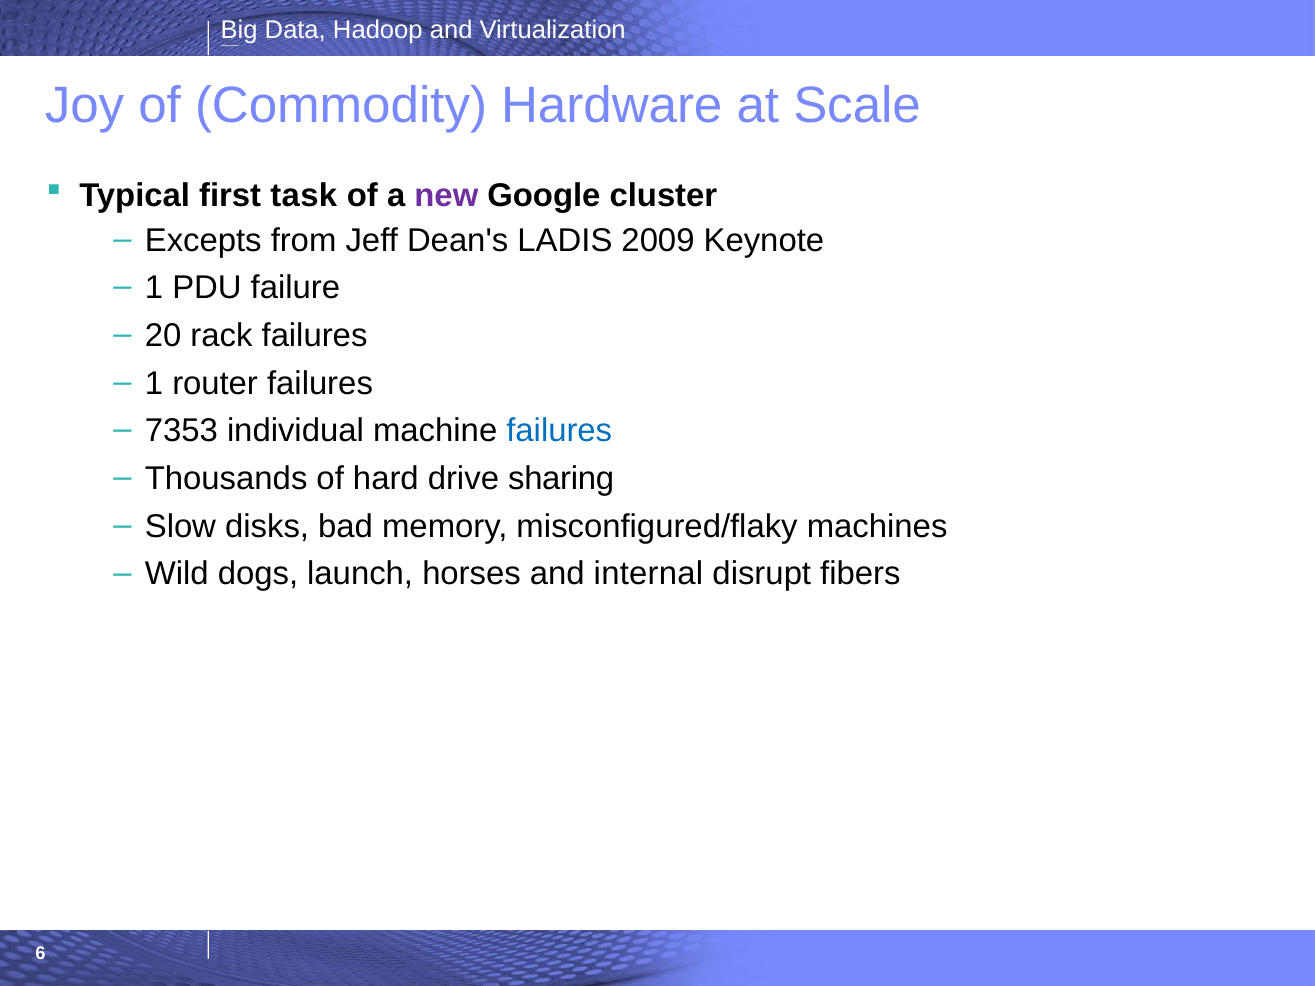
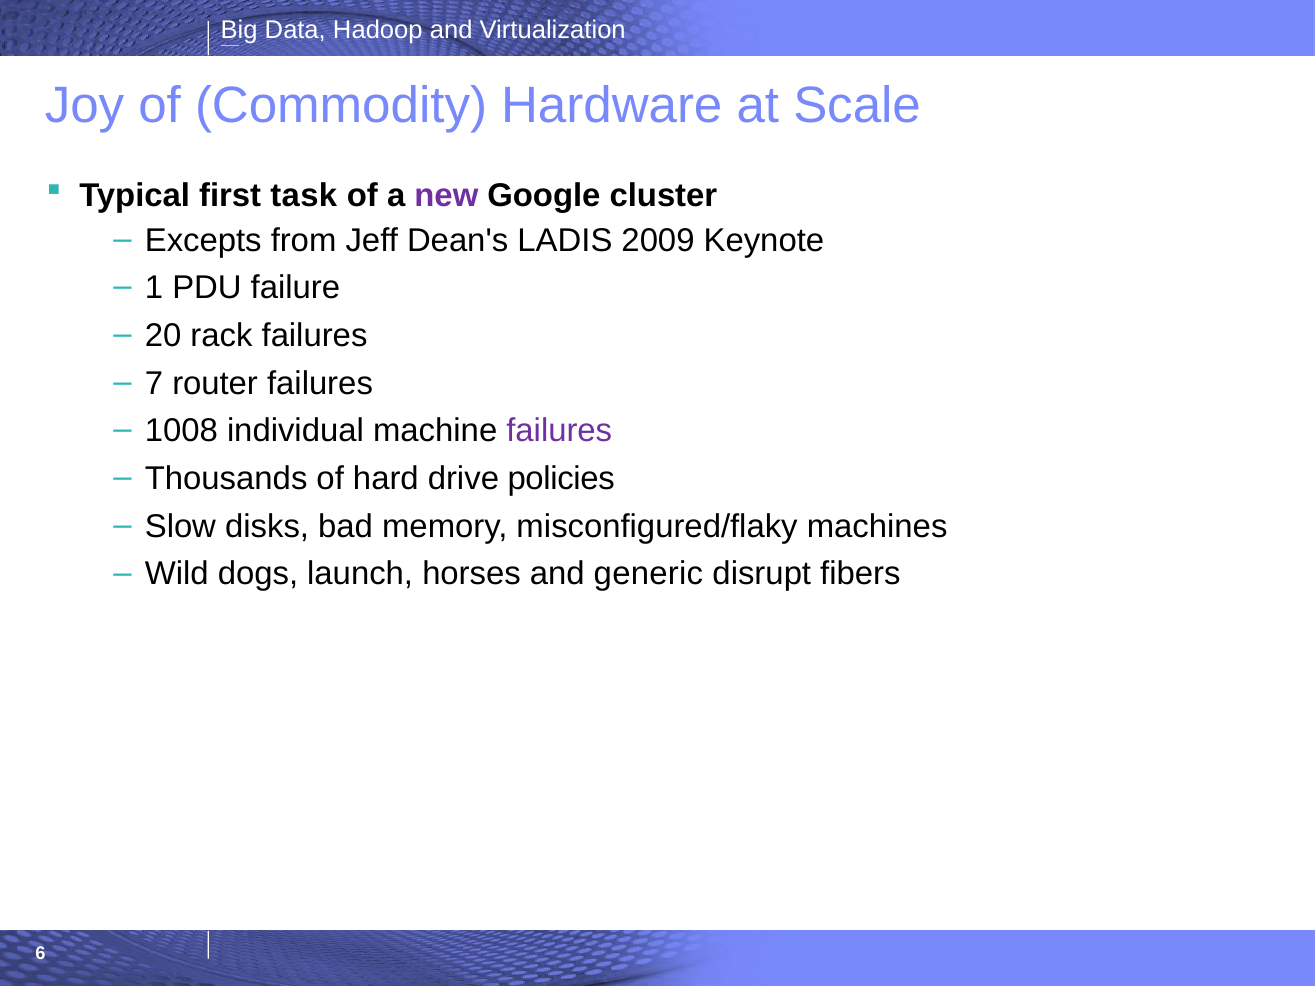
1: 1 -> 7 (154, 383)
7353: 7353 -> 1008 (181, 431)
failures colour: blue -> purple (559, 431)
sharing: sharing -> policies (561, 479)
internal: internal -> generic (648, 574)
